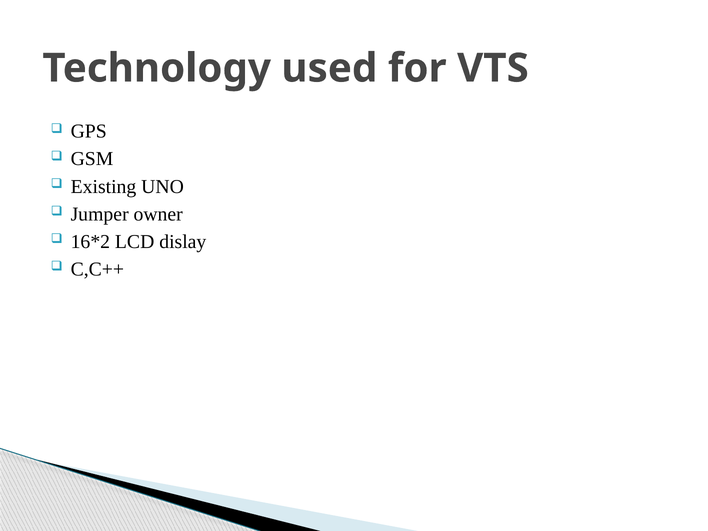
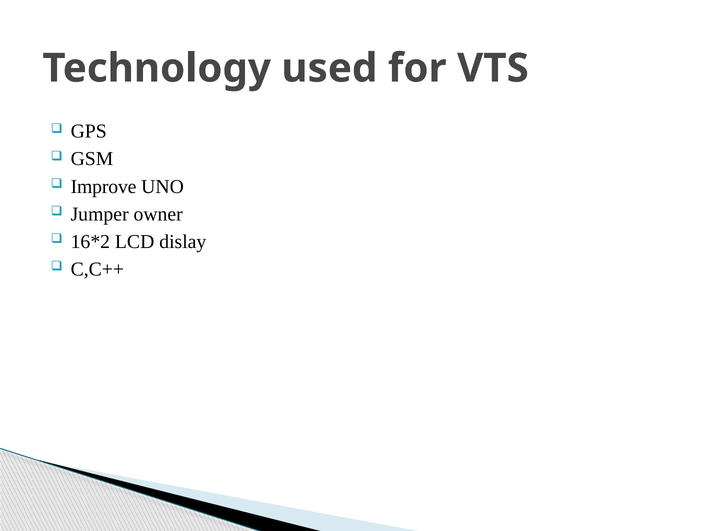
Existing: Existing -> Improve (104, 187)
